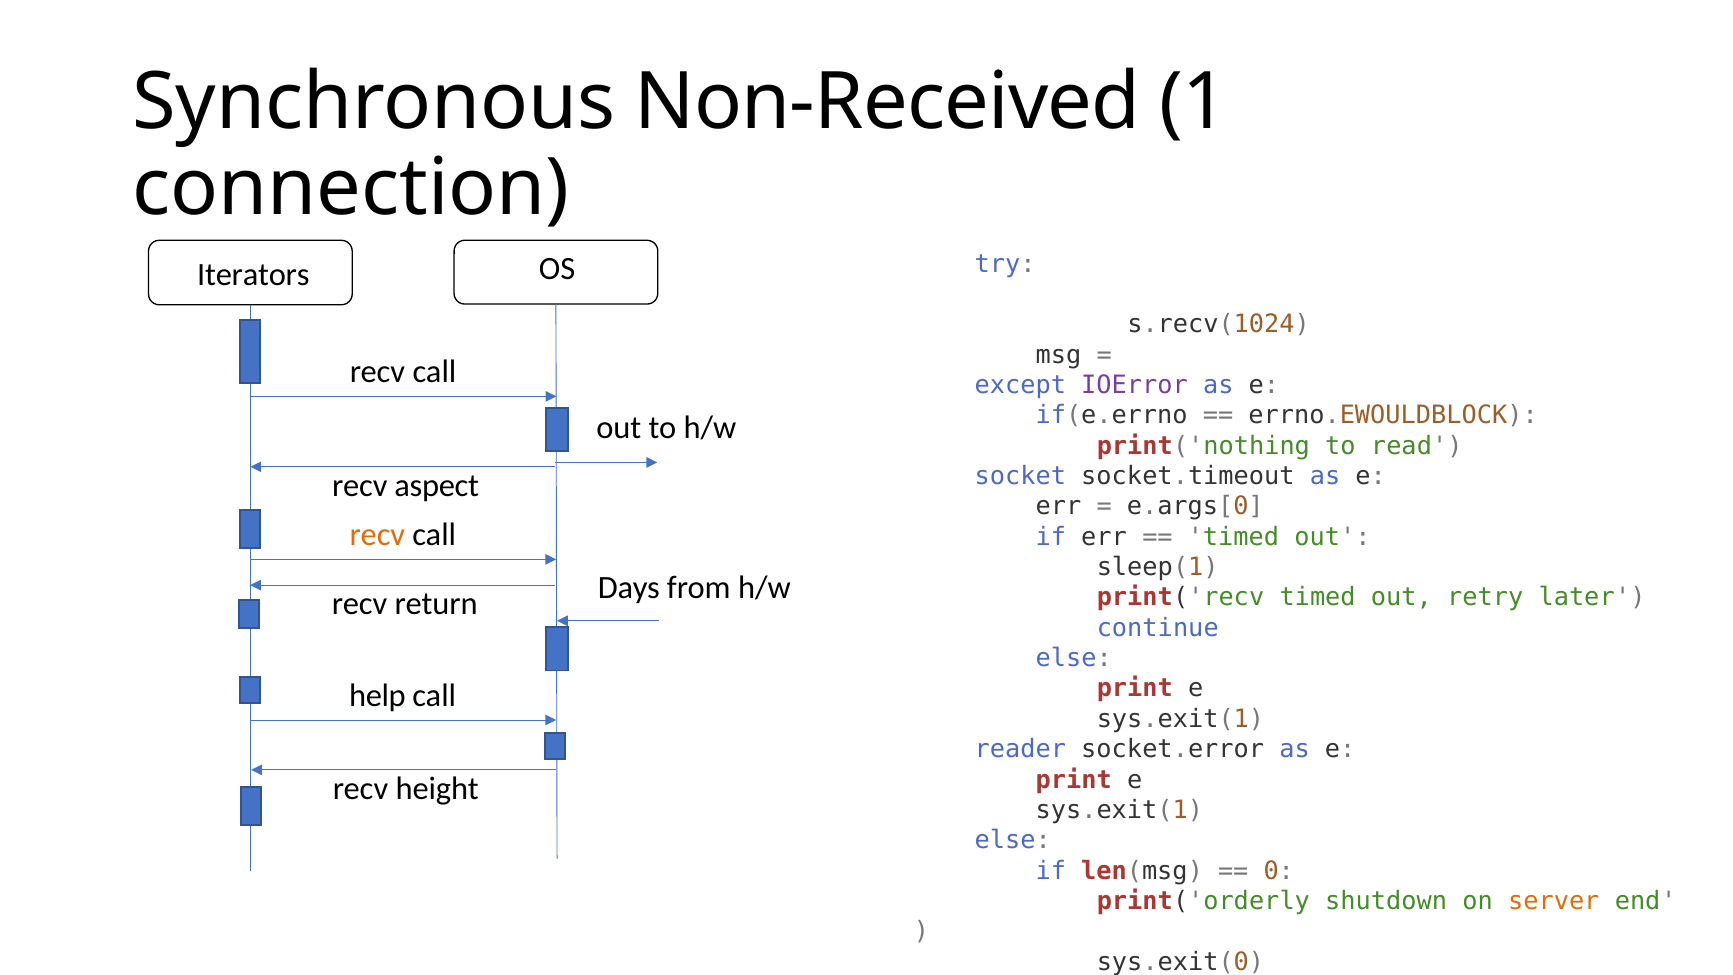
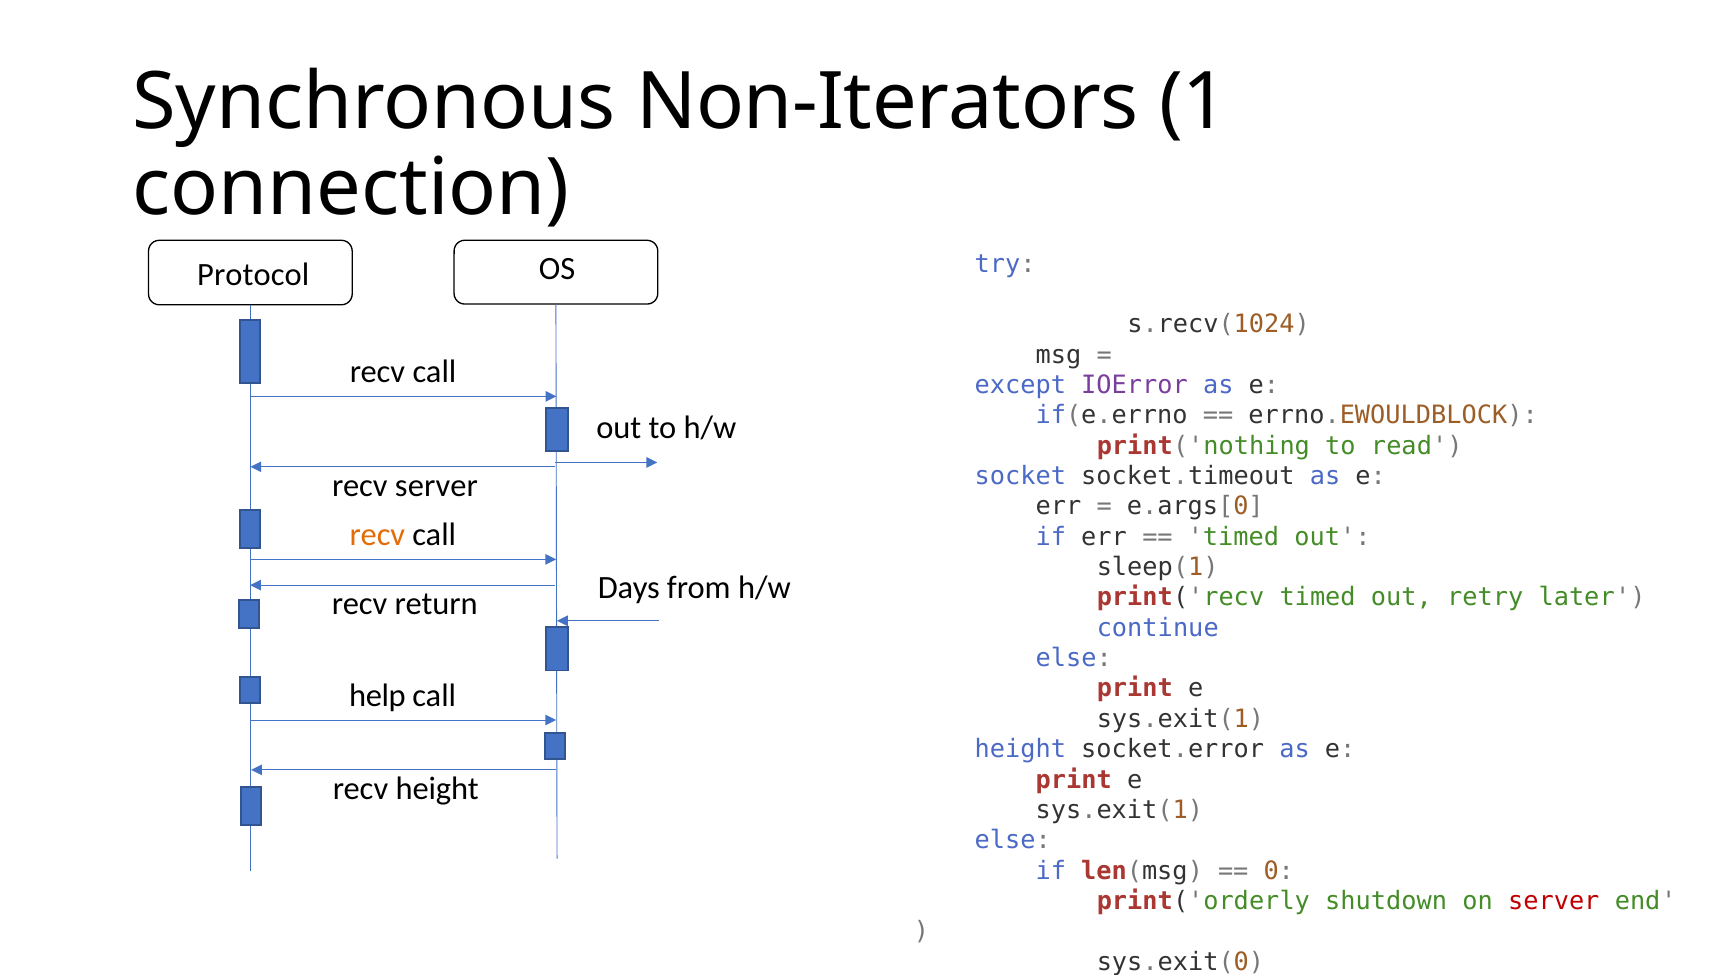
Non-Received: Non-Received -> Non-Iterators (888, 103)
Iterators: Iterators -> Protocol (253, 274)
recv aspect: aspect -> server (436, 486)
reader: reader -> height (1020, 749)
server colour: orange -> red (1554, 901)
